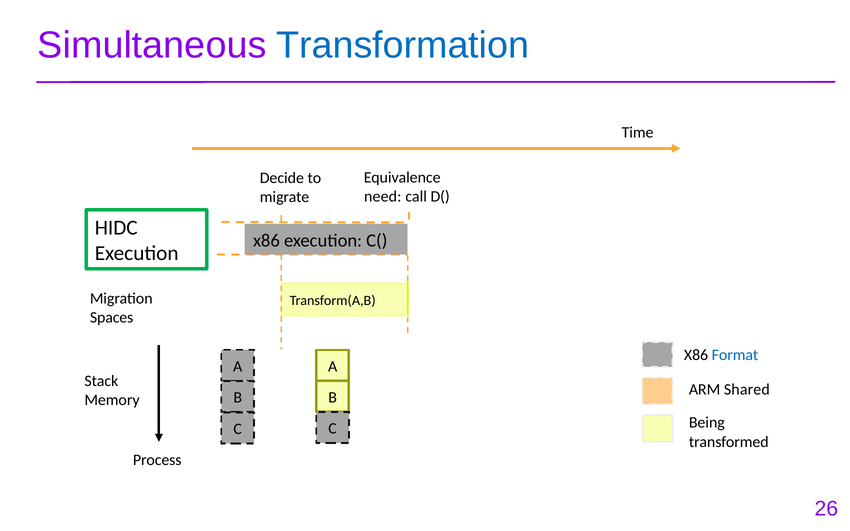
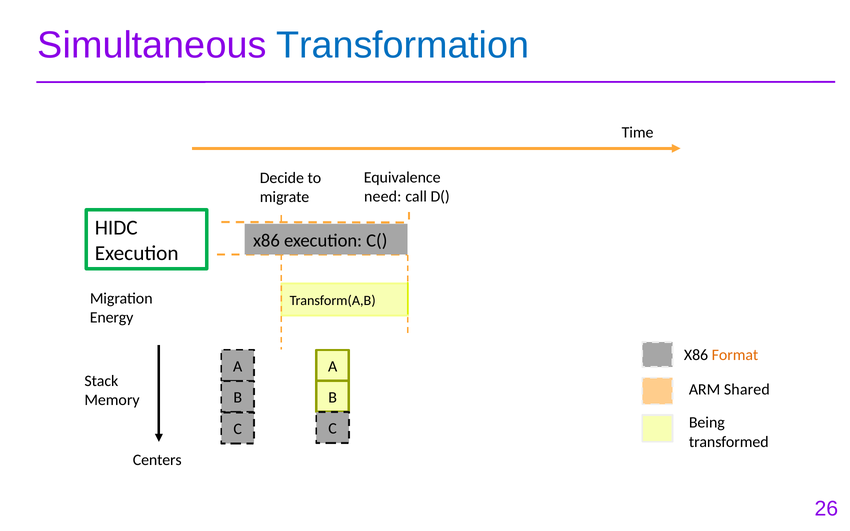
Spaces: Spaces -> Energy (112, 318)
Format colour: blue -> orange (735, 355)
Process: Process -> Centers (157, 460)
